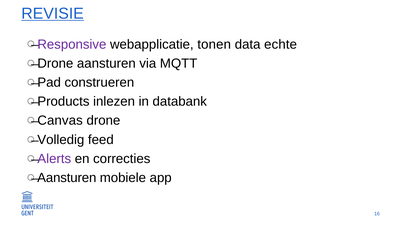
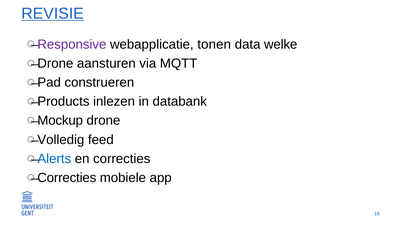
echte: echte -> welke (281, 44)
Canvas: Canvas -> Mockup (60, 120)
Alerts colour: purple -> blue (54, 158)
Aansturen: Aansturen -> Correcties (67, 178)
